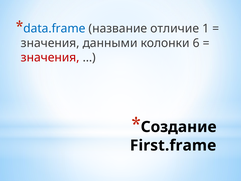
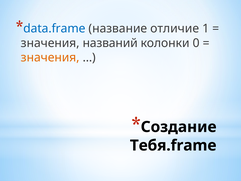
данными: данными -> названий (110, 43)
6: 6 -> 0 (196, 43)
значения colour: red -> orange (50, 57)
First.frame: First.frame -> Тебя.frame (173, 145)
